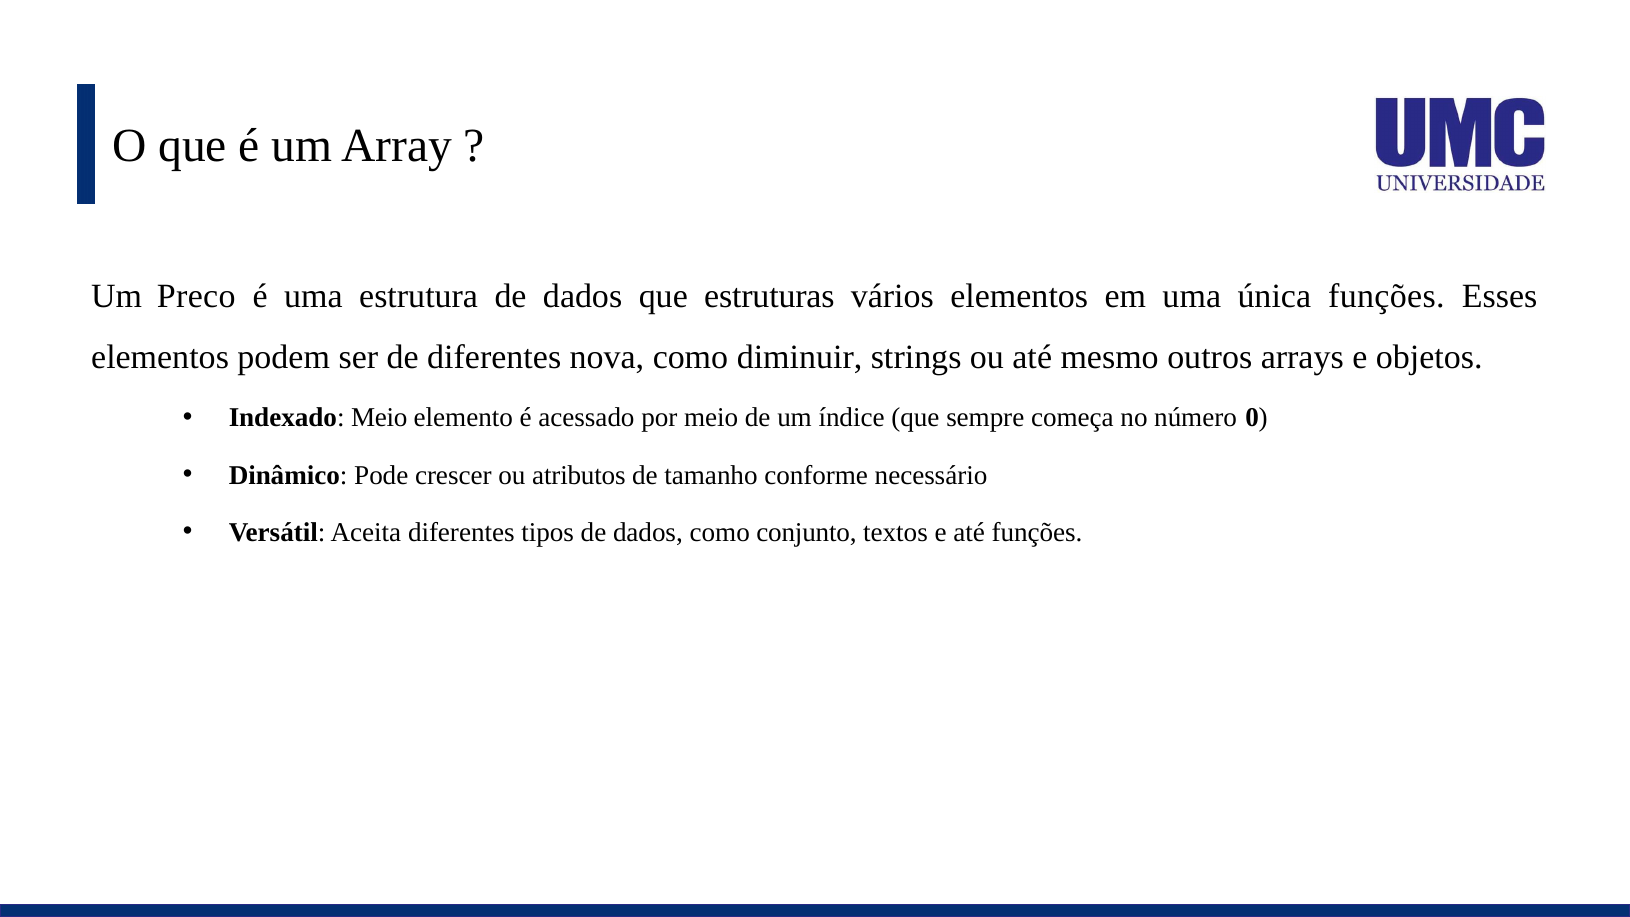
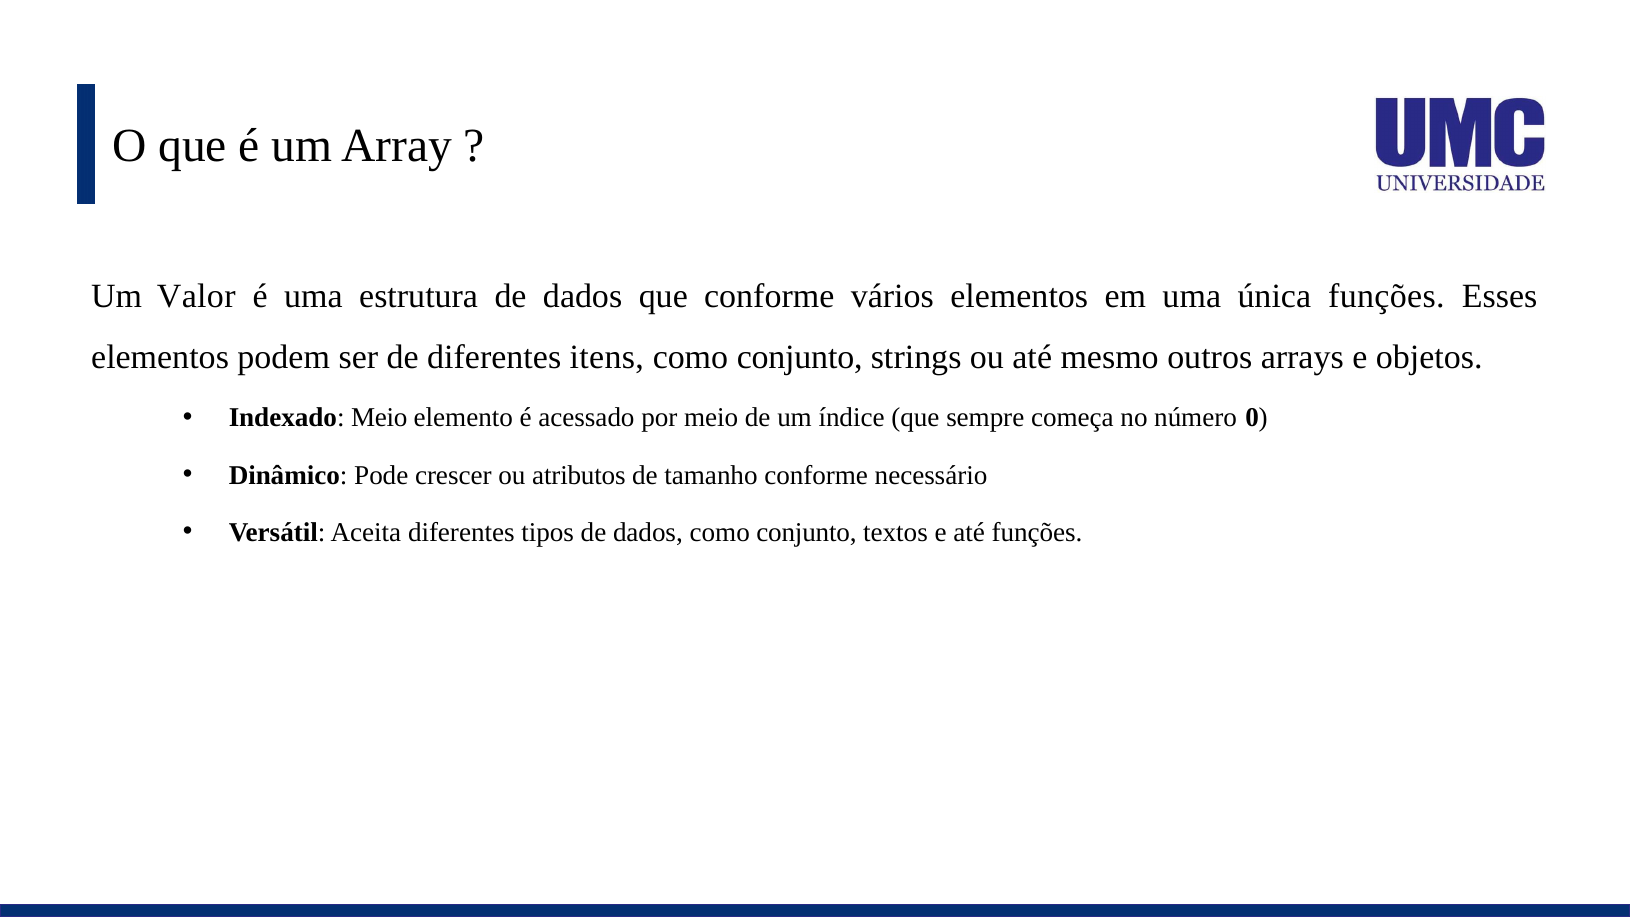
Preco: Preco -> Valor (196, 296)
que estruturas: estruturas -> conforme (769, 296)
nova: nova -> itens (607, 357)
diminuir: diminuir -> conjunto (800, 357)
